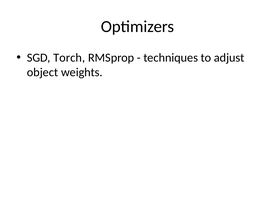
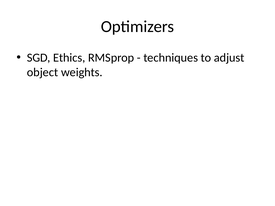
Torch: Torch -> Ethics (69, 58)
